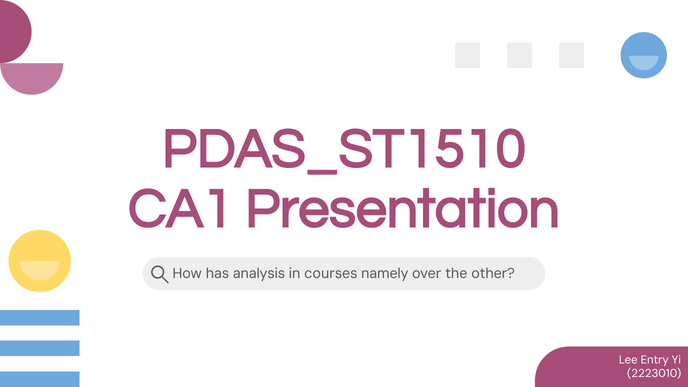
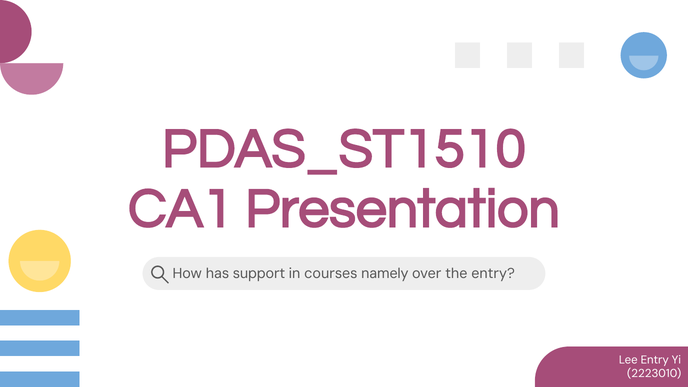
analysis: analysis -> support (259, 274)
the other: other -> entry (493, 274)
